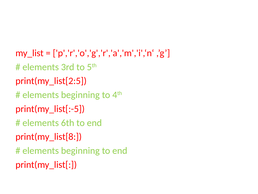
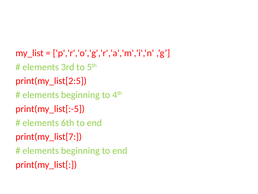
print(my_list[8: print(my_list[8 -> print(my_list[7 (49, 136)
